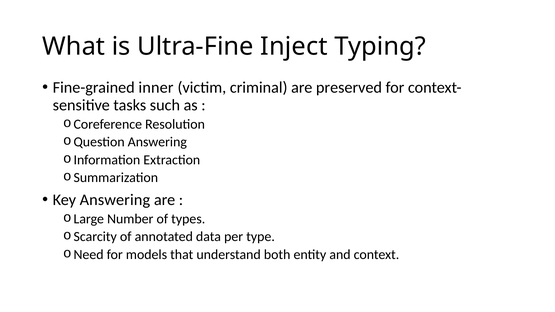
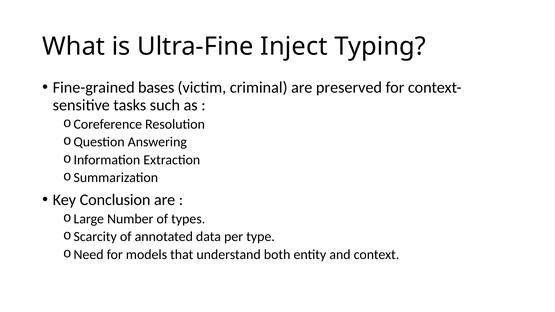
inner: inner -> bases (156, 88)
Key Answering: Answering -> Conclusion (115, 200)
